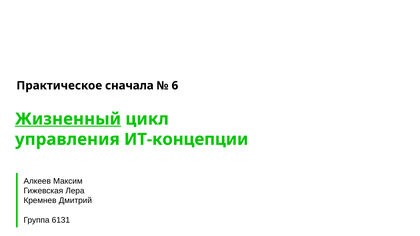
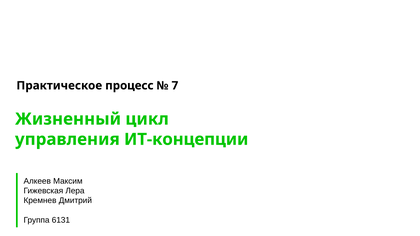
сначала: сначала -> процесс (129, 86)
6: 6 -> 7 (175, 86)
Жизненный underline: present -> none (68, 119)
